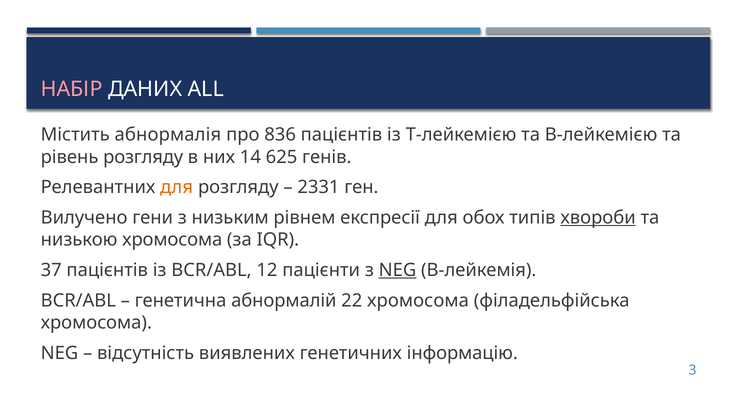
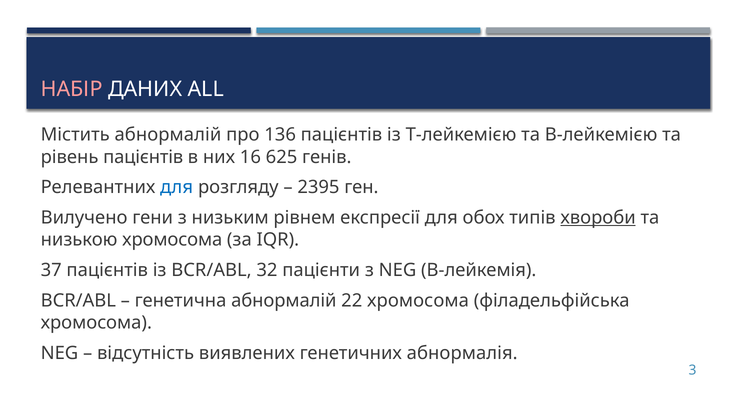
Містить абнормалія: абнормалія -> абнормалій (168, 135)
836: 836 -> 136 (280, 135)
рівень розгляду: розгляду -> пацієнтів (143, 157)
14: 14 -> 16 (250, 157)
для colour: orange -> blue (177, 188)
2331: 2331 -> 2395 (318, 188)
12: 12 -> 32 (267, 271)
NEG underline: present -> none (397, 271)
інформацію: інформацію -> абнормалія (462, 353)
